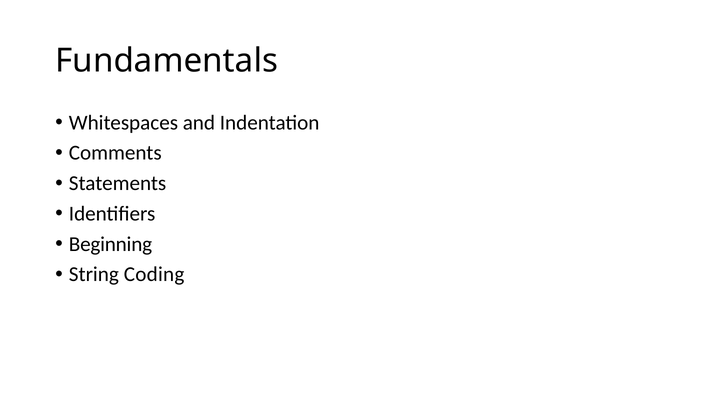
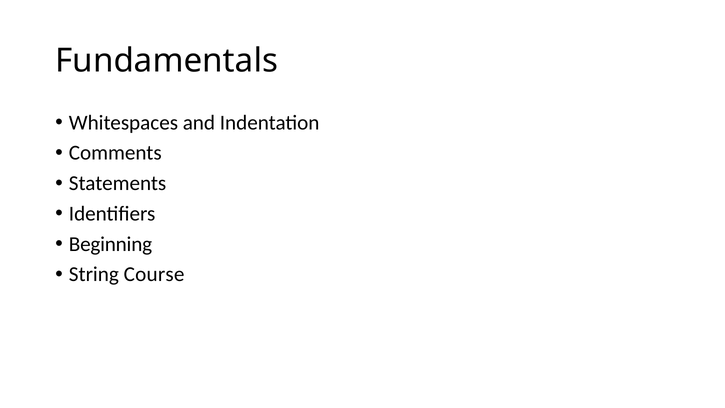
Coding: Coding -> Course (154, 274)
